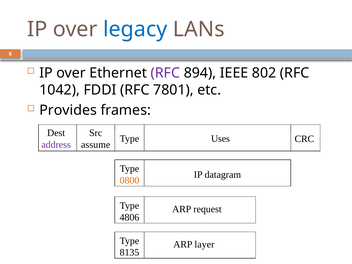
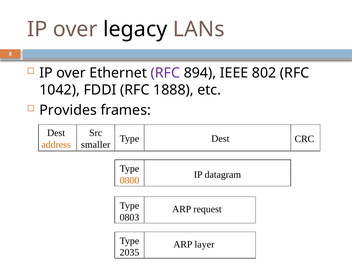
legacy colour: blue -> black (135, 29)
7801: 7801 -> 1888 (173, 90)
Type Uses: Uses -> Dest (220, 139)
address colour: purple -> orange (56, 145)
assume: assume -> smaller (96, 145)
4806: 4806 -> 0803 (129, 217)
8135: 8135 -> 2035 (129, 253)
